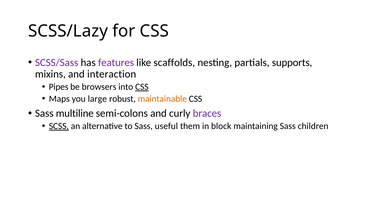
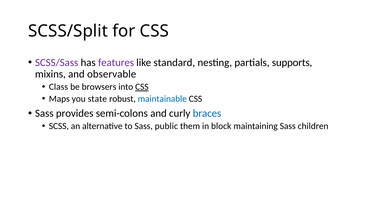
SCSS/Lazy: SCSS/Lazy -> SCSS/Split (68, 31)
scaffolds: scaffolds -> standard (174, 62)
interaction: interaction -> observable (112, 74)
Pipes: Pipes -> Class (58, 87)
large: large -> state (97, 99)
maintainable colour: orange -> blue (162, 99)
multiline: multiline -> provides (75, 113)
braces colour: purple -> blue (207, 113)
SCSS underline: present -> none (59, 126)
useful: useful -> public (166, 126)
